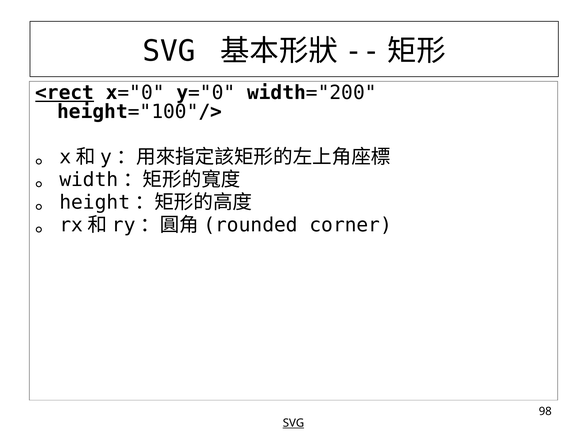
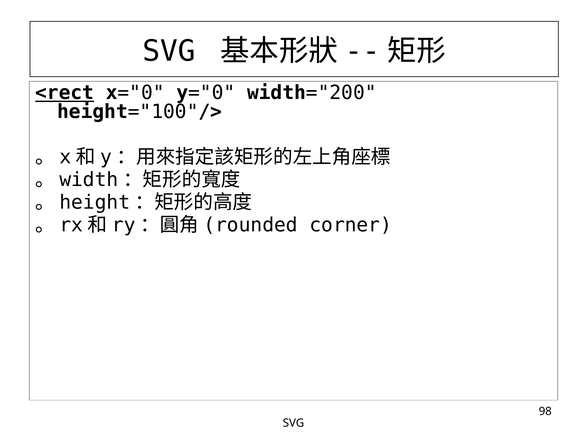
SVG underline: present -> none (293, 423)
